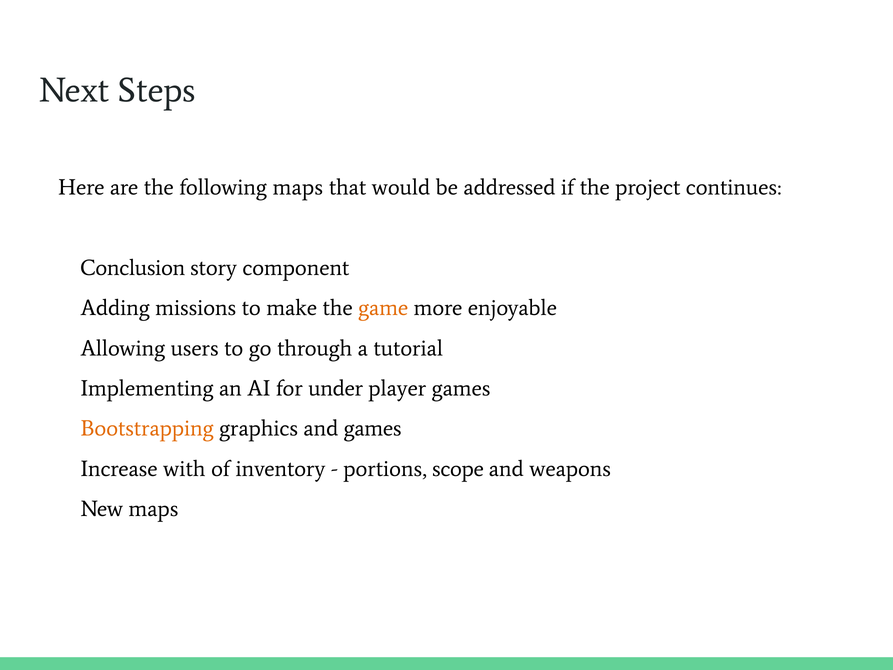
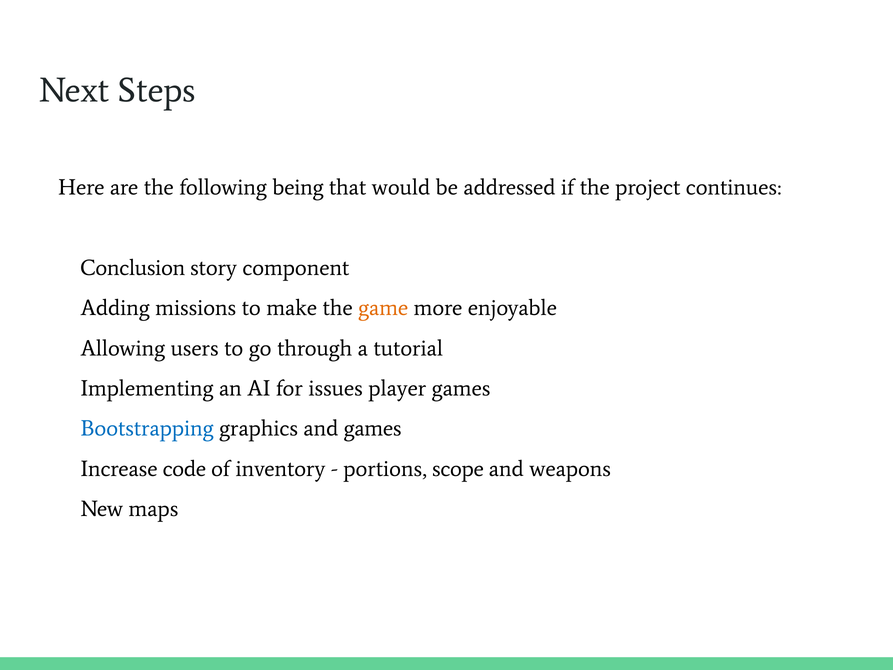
following maps: maps -> being (298, 187)
under: under -> issues (336, 388)
Bootstrapping colour: orange -> blue (147, 428)
with: with -> code (184, 469)
